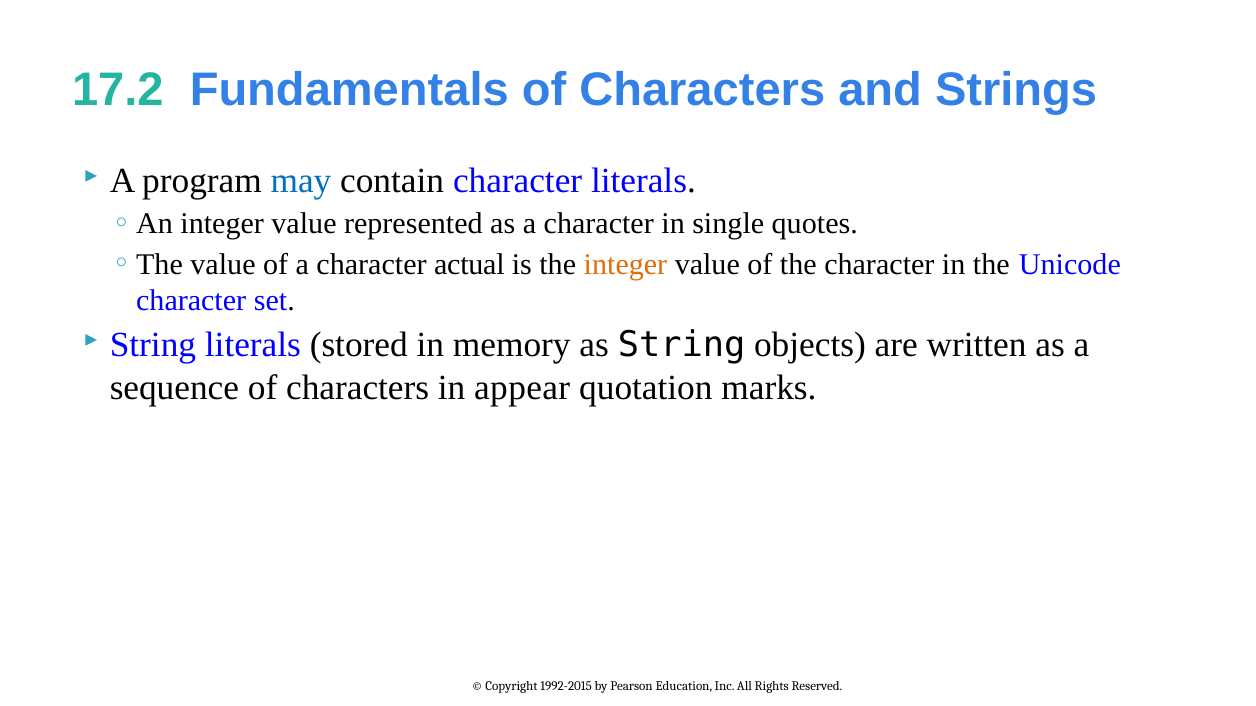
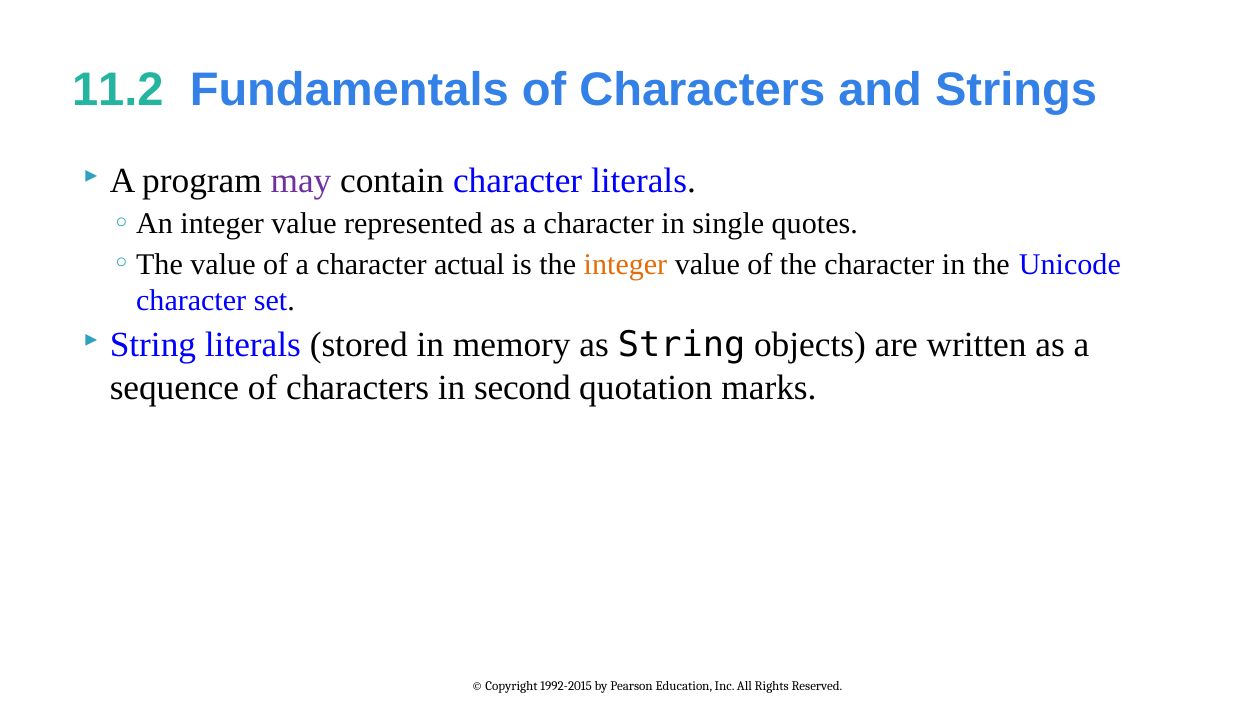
17.2: 17.2 -> 11.2 (118, 90)
may colour: blue -> purple (301, 181)
appear: appear -> second (522, 388)
